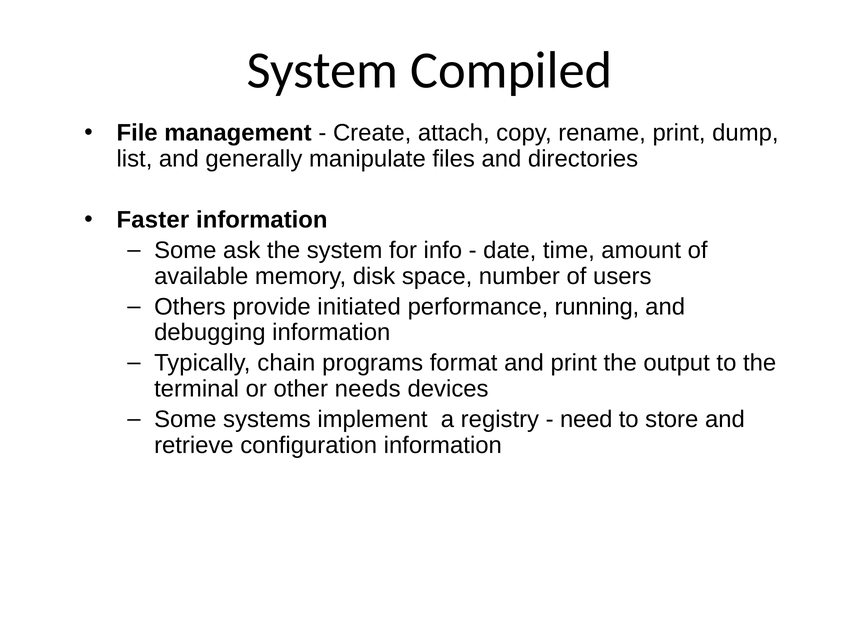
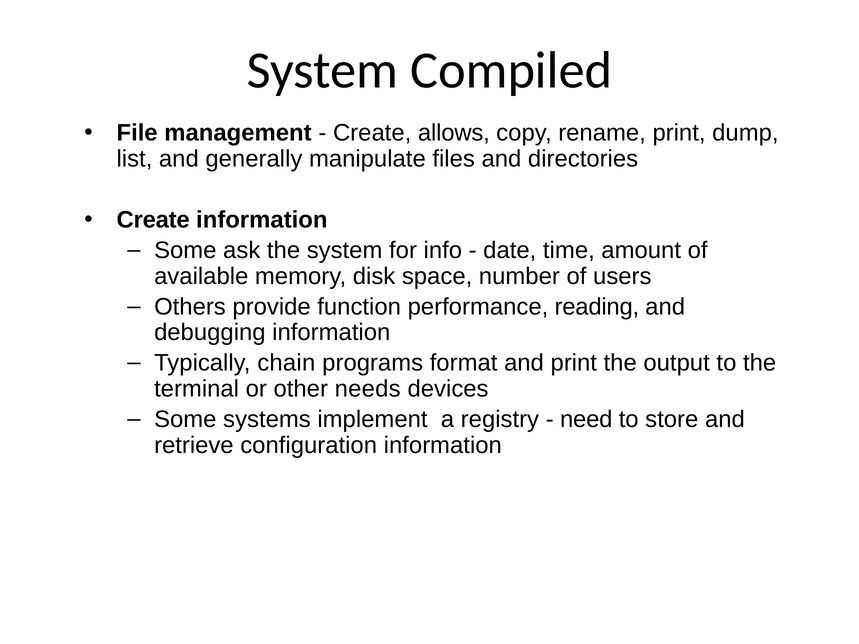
attach: attach -> allows (454, 133)
Faster: Faster -> Create (153, 220)
initiated: initiated -> function (359, 307)
running: running -> reading (597, 307)
